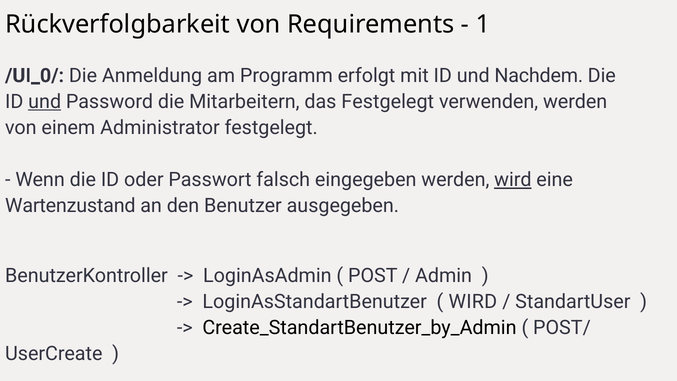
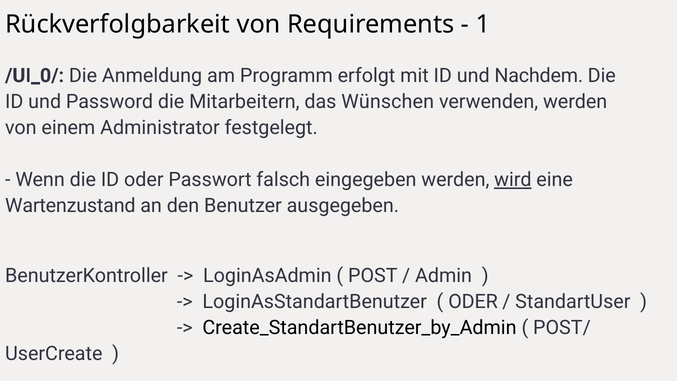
und underline: present -> none (45, 102)
das Festgelegt: Festgelegt -> Wünschen (388, 102)
WIRD: WIRD -> ODER (473, 302)
